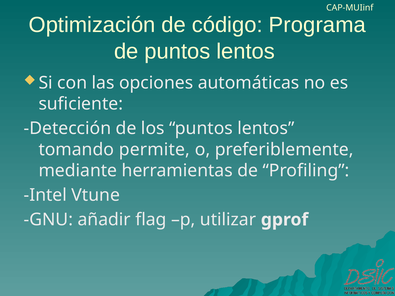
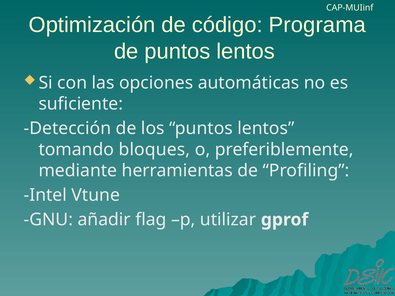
permite: permite -> bloques (154, 150)
